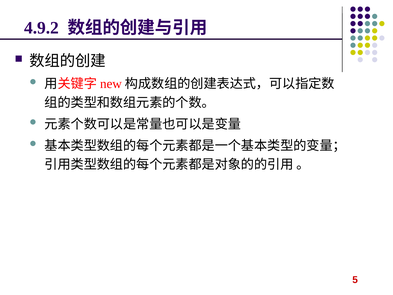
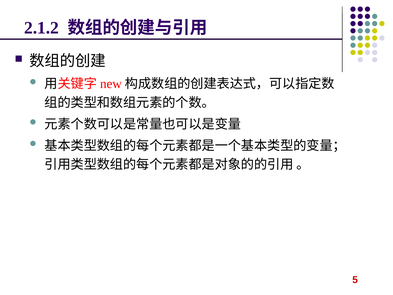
4.9.2: 4.9.2 -> 2.1.2 (42, 28)
